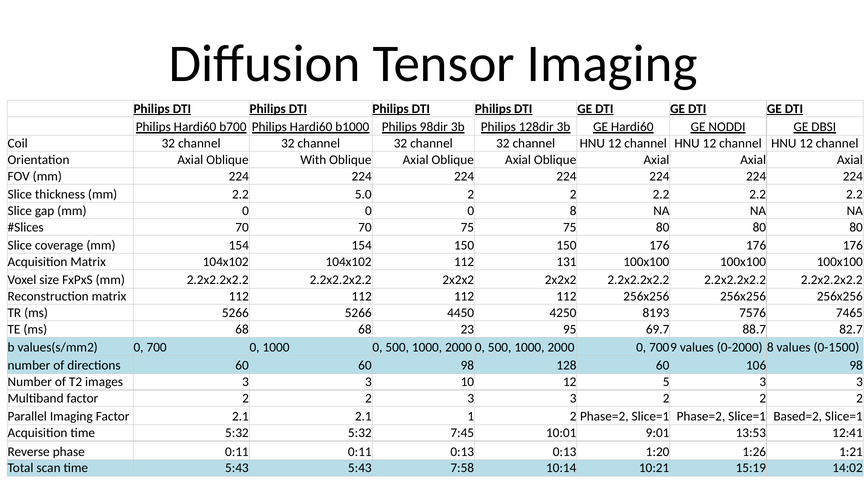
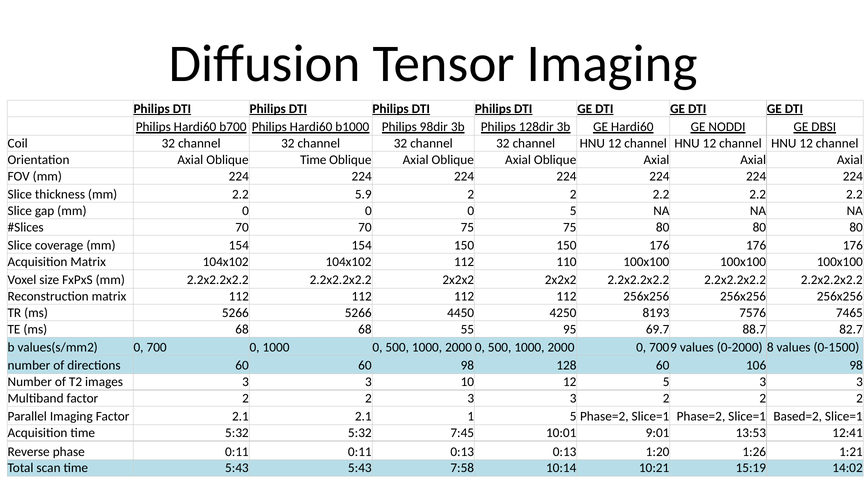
Oblique With: With -> Time (313, 160)
5.0: 5.0 -> 5.9 (363, 194)
0 8: 8 -> 5 (573, 211)
131: 131 -> 110 (566, 262)
23: 23 -> 55 (467, 329)
1 2: 2 -> 5 (573, 416)
